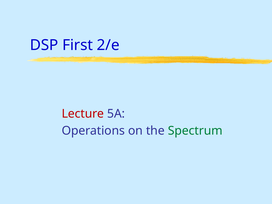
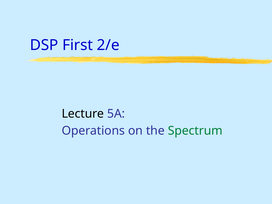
Lecture colour: red -> black (83, 114)
